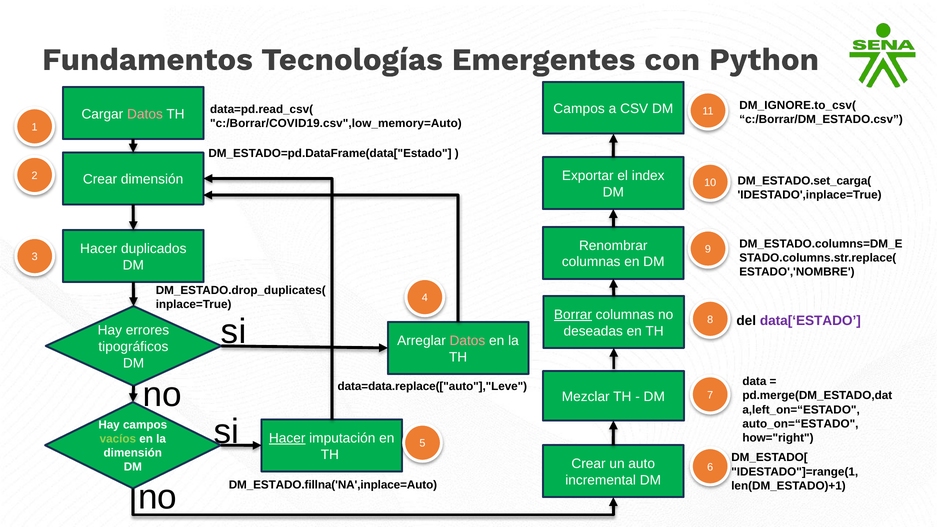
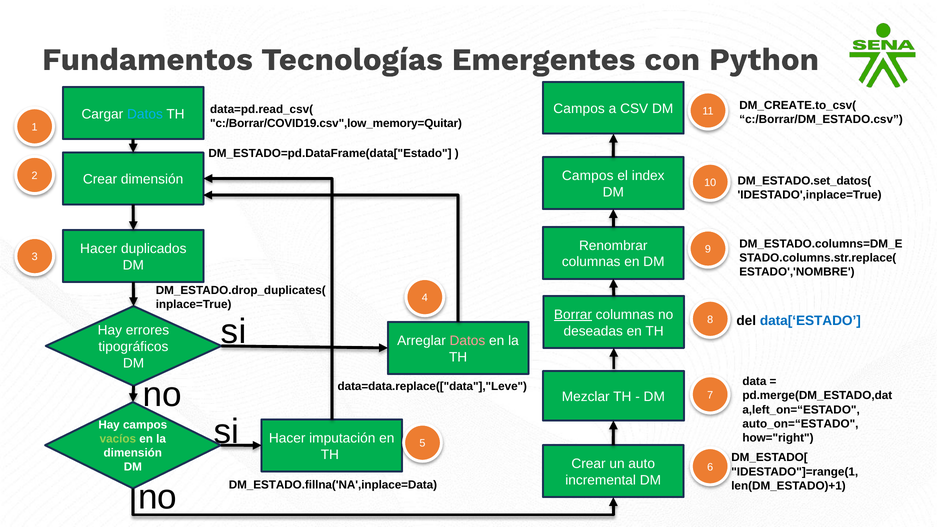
DM_IGNORE.to_csv(: DM_IGNORE.to_csv( -> DM_CREATE.to_csv( (798, 105)
Datos colour: pink -> light blue (145, 114)
c:/Borrar/COVID19.csv",low_memory=Auto: c:/Borrar/COVID19.csv",low_memory=Auto -> c:/Borrar/COVID19.csv",low_memory=Quitar (336, 124)
Exportar: Exportar -> Campos (588, 176)
DM_ESTADO.set_carga(: DM_ESTADO.set_carga( -> DM_ESTADO.set_datos( (804, 181)
data[‘ESTADO colour: purple -> blue (810, 321)
data=data.replace(["auto"],"Leve: data=data.replace(["auto"],"Leve -> data=data.replace(["data"],"Leve (432, 386)
Hacer underline: present -> none (287, 438)
DM_ESTADO.fillna('NA',inplace=Auto: DM_ESTADO.fillna('NA',inplace=Auto -> DM_ESTADO.fillna('NA',inplace=Data (333, 485)
